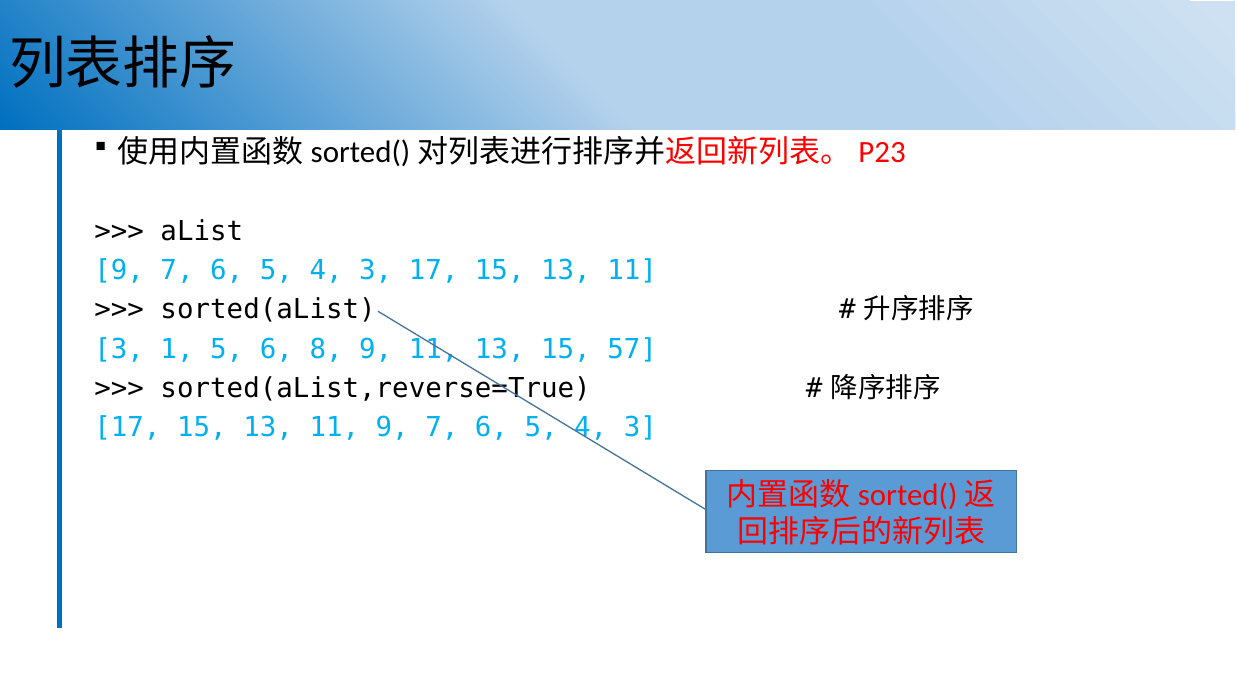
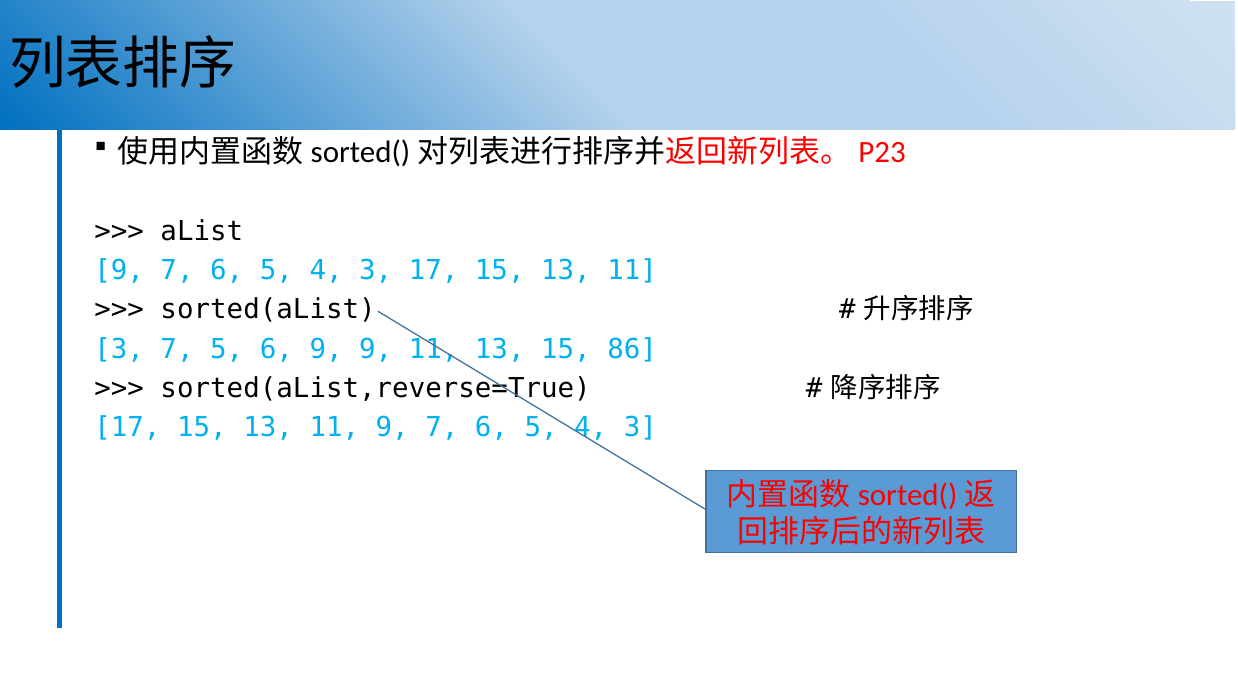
3 1: 1 -> 7 (177, 349)
6 8: 8 -> 9 (326, 349)
57: 57 -> 86 (632, 349)
